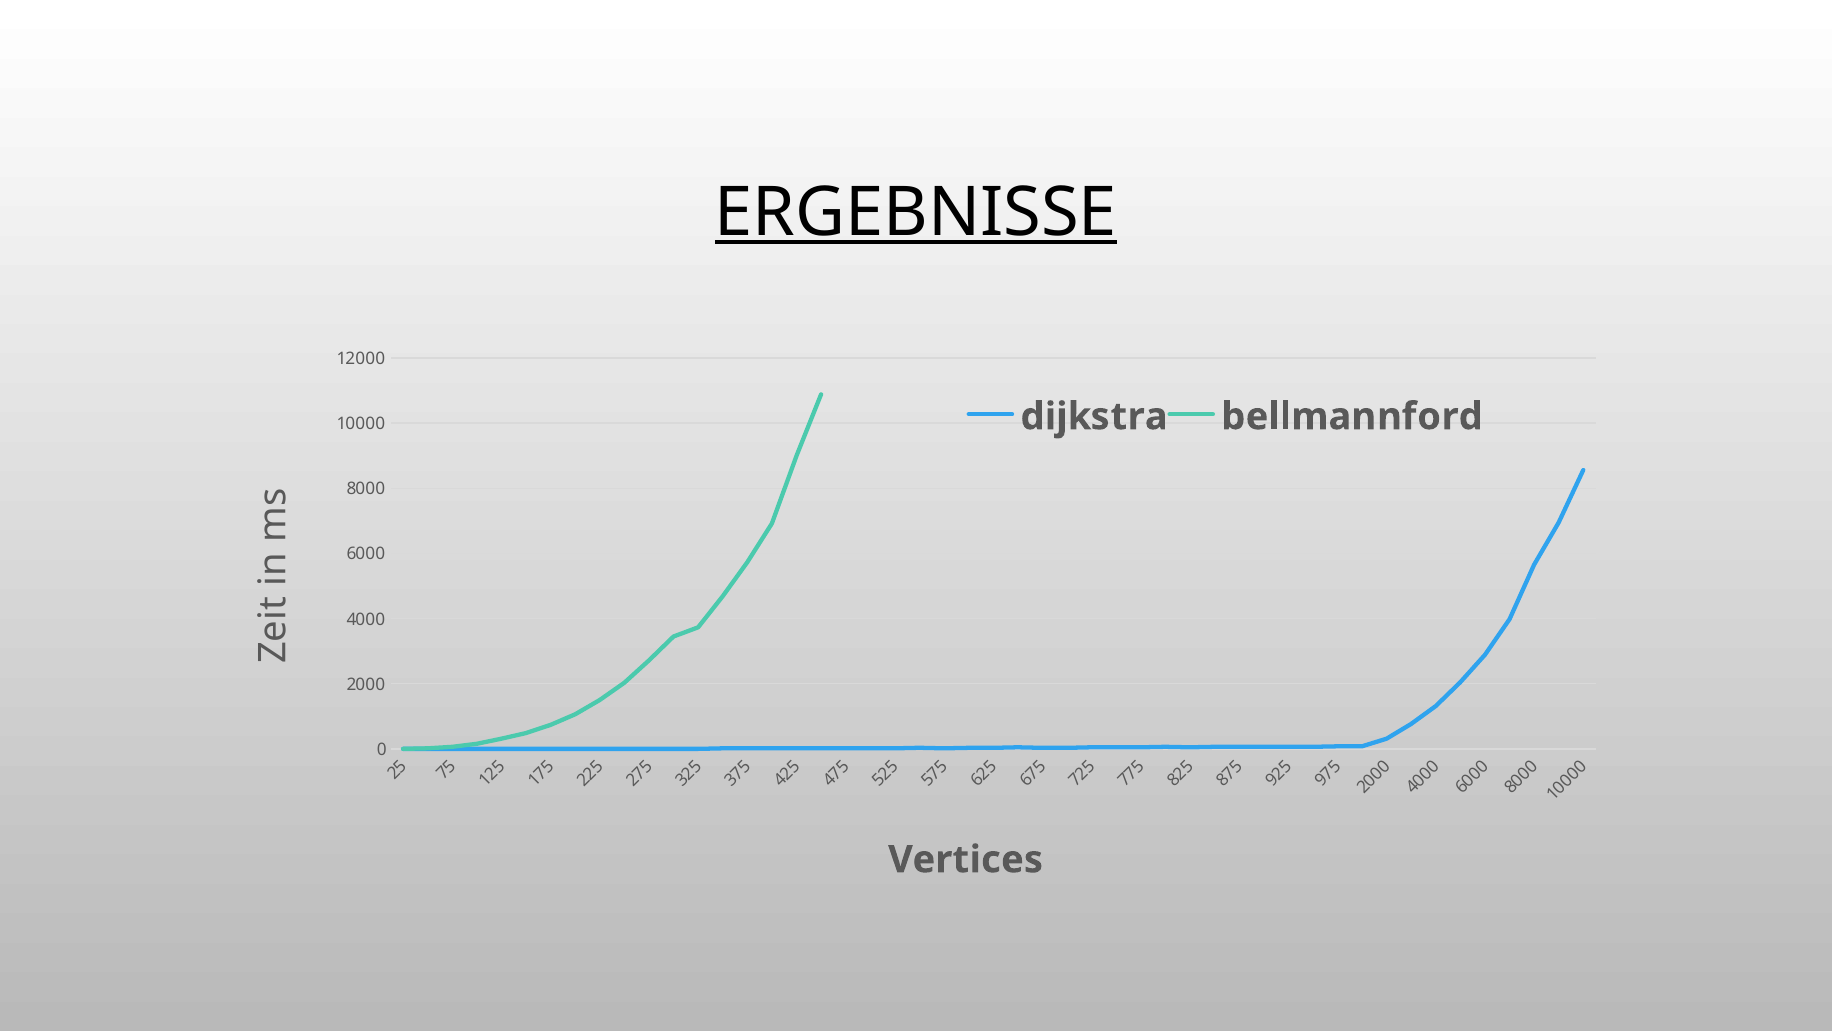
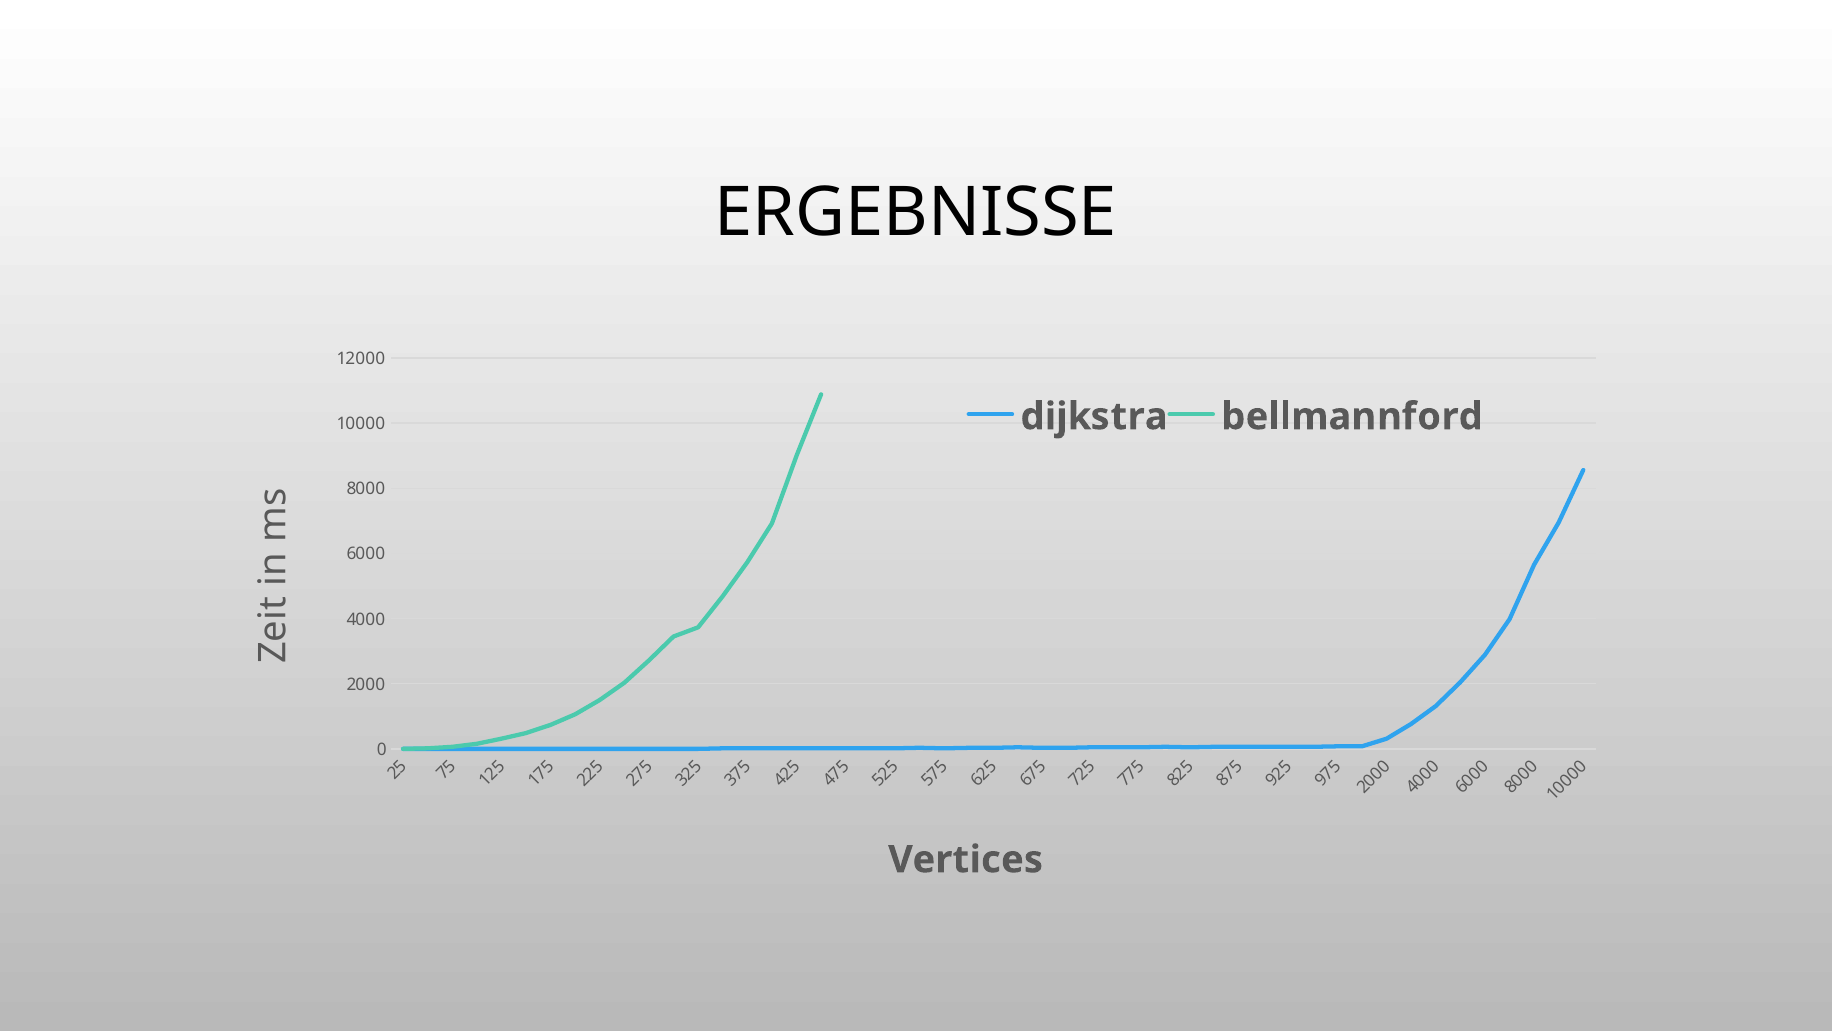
ERGEBNISSE underline: present -> none (916, 212)
